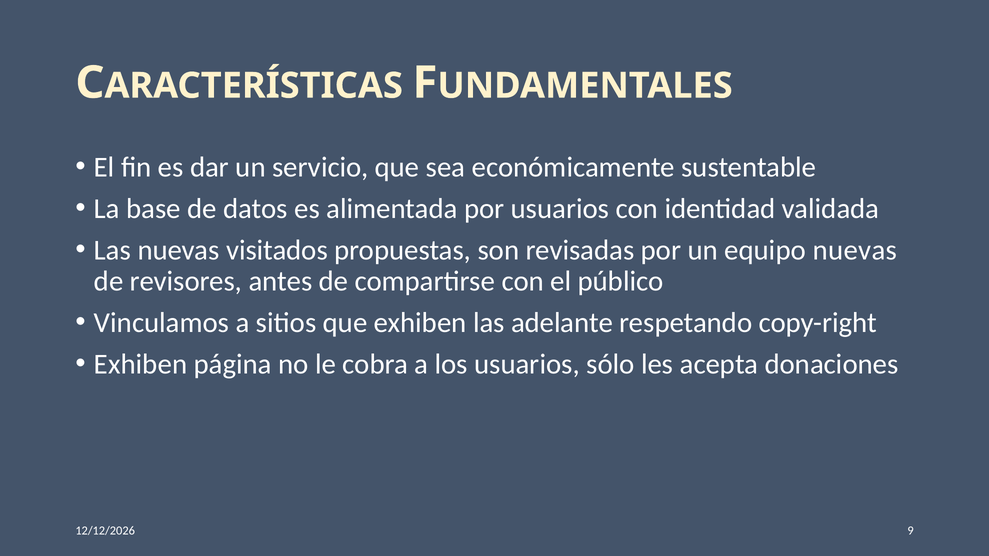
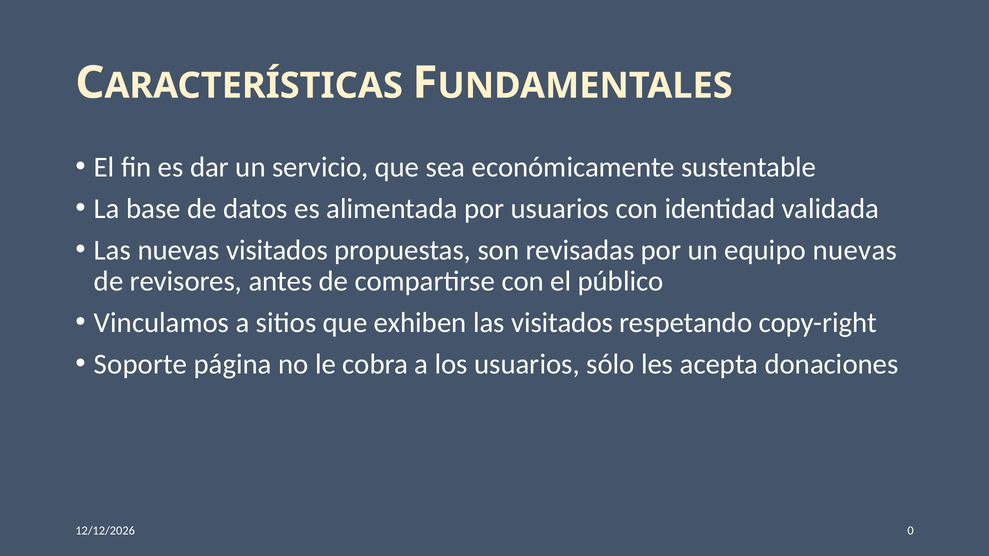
las adelante: adelante -> visitados (562, 323)
Exhiben: Exhiben -> Soporte (141, 364)
9: 9 -> 0 (911, 531)
